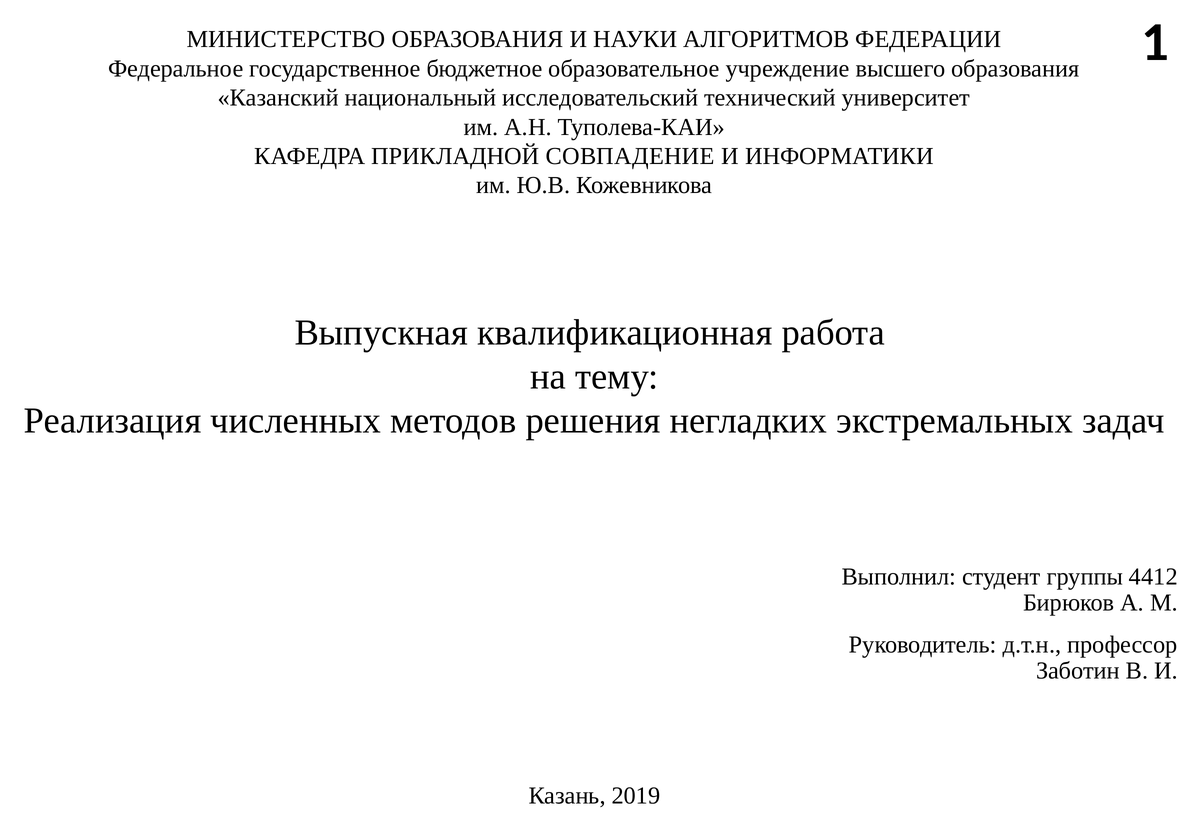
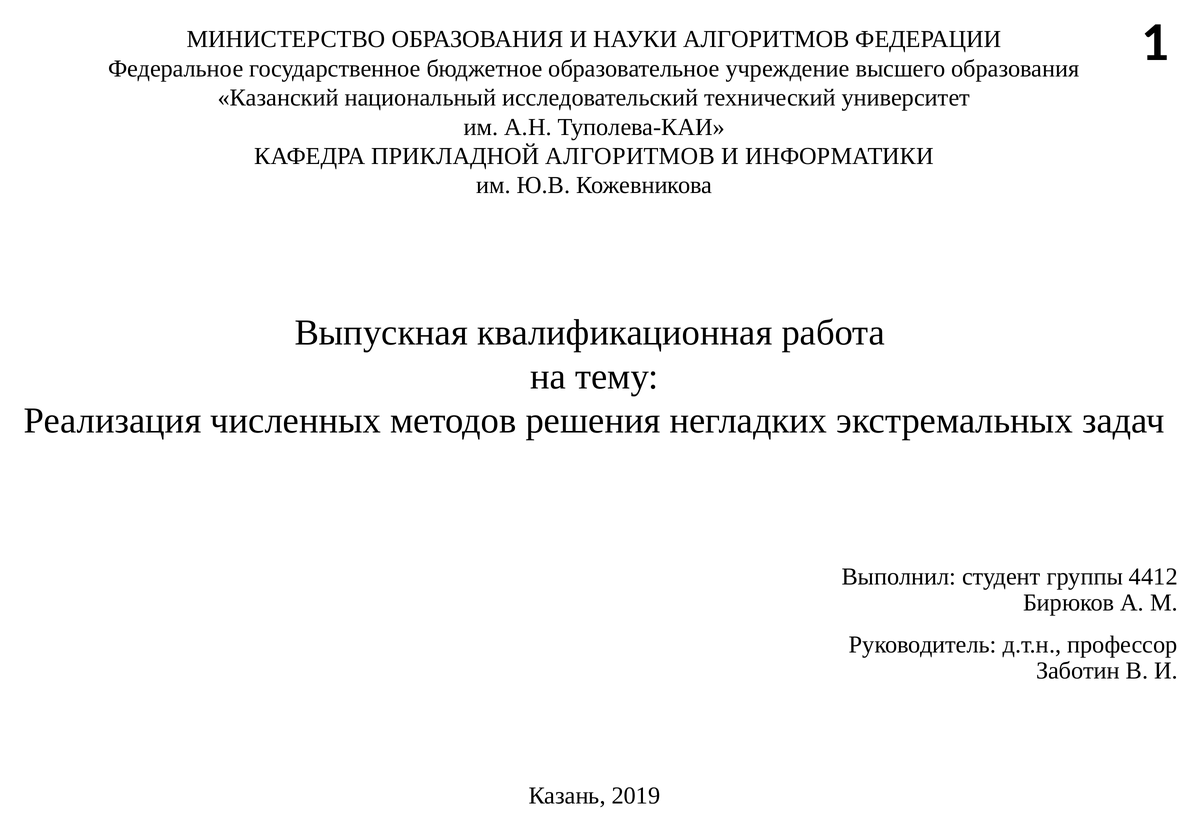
ПРИКЛАДНОЙ СОВПАДЕНИЕ: СОВПАДЕНИЕ -> АЛГОРИТМОВ (630, 156)
